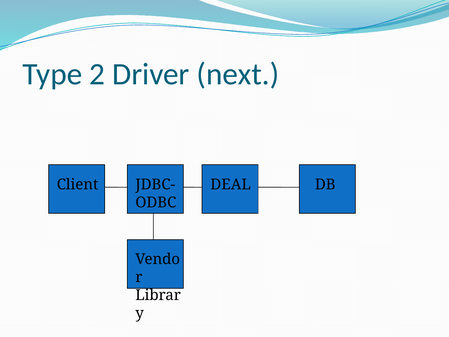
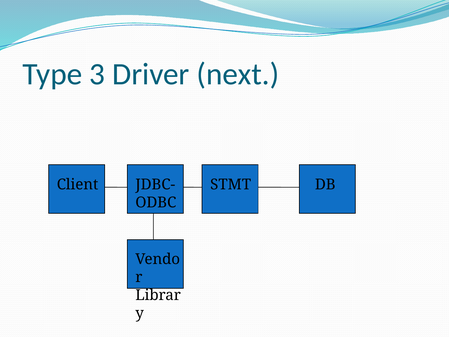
2: 2 -> 3 (97, 74)
DEAL: DEAL -> STMT (231, 184)
